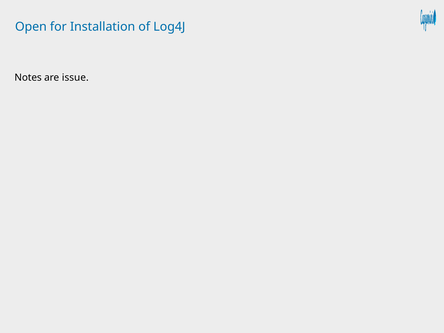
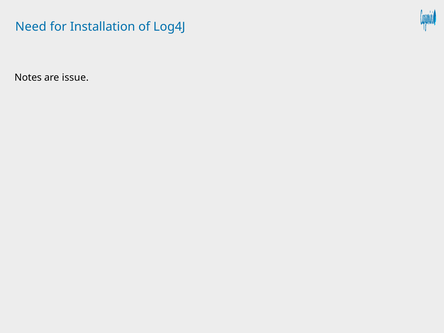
Open: Open -> Need (31, 27)
